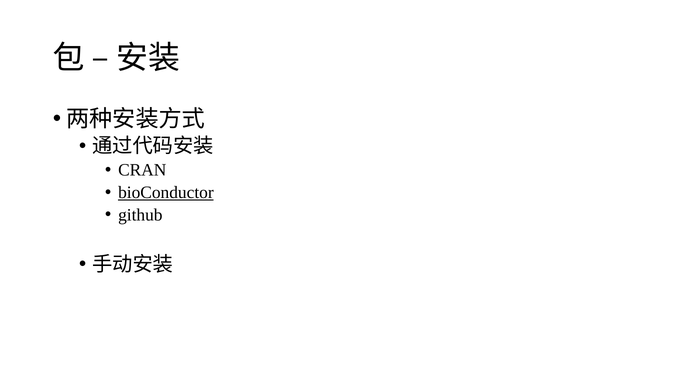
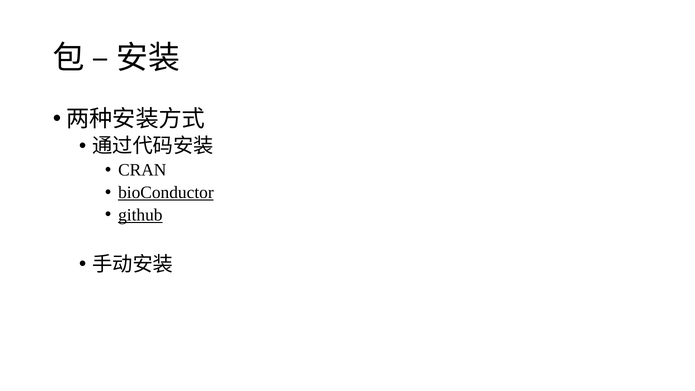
github underline: none -> present (140, 215)
